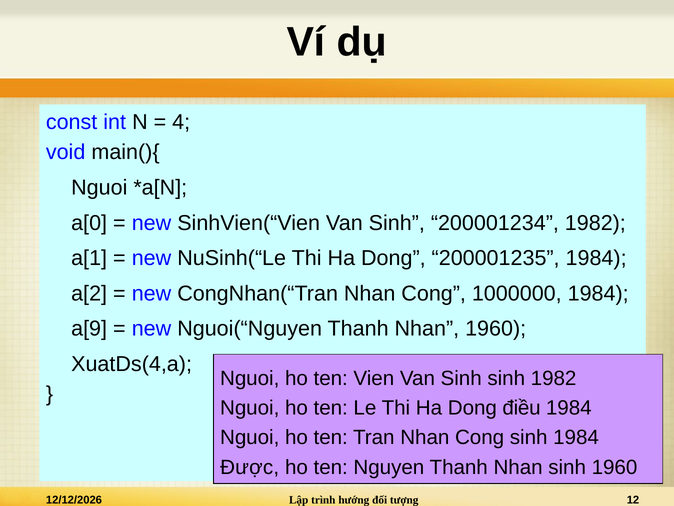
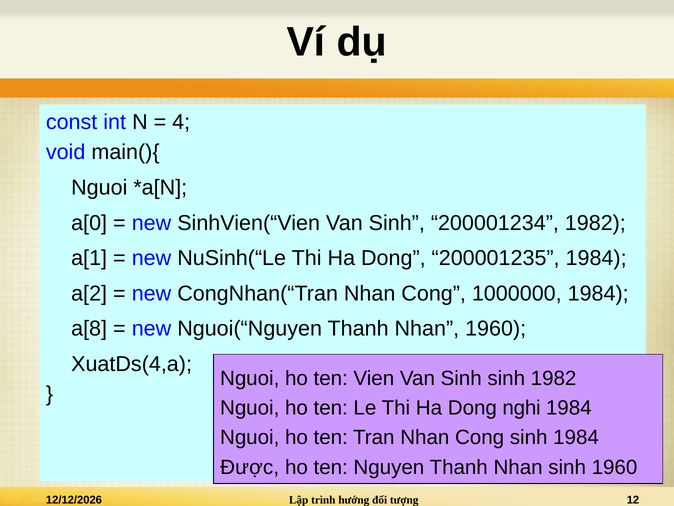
a[9: a[9 -> a[8 (89, 329)
điều: điều -> nghi (522, 408)
